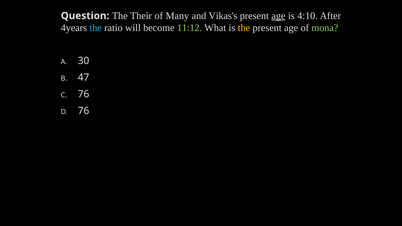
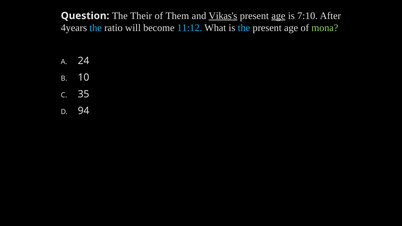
Many: Many -> Them (177, 16)
Vikas's underline: none -> present (223, 16)
4:10: 4:10 -> 7:10 (308, 16)
11:12 colour: light green -> light blue (190, 28)
the colour: yellow -> light blue (244, 28)
30: 30 -> 24 (84, 61)
47: 47 -> 10 (84, 78)
76: 76 -> 35 (84, 94)
76: 76 -> 94 (84, 111)
